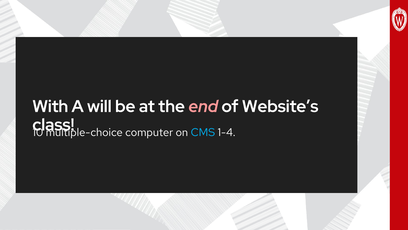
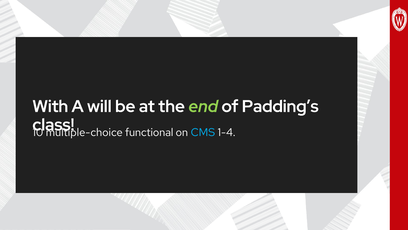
end colour: pink -> light green (203, 106)
Website’s: Website’s -> Padding’s (280, 106)
computer: computer -> functional (149, 132)
